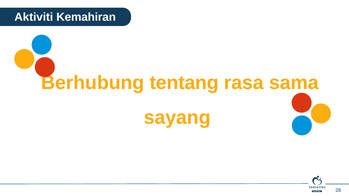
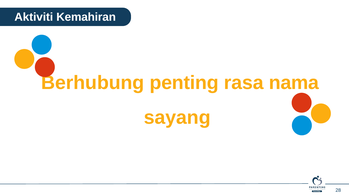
tentang: tentang -> penting (184, 83)
sama: sama -> nama (294, 83)
